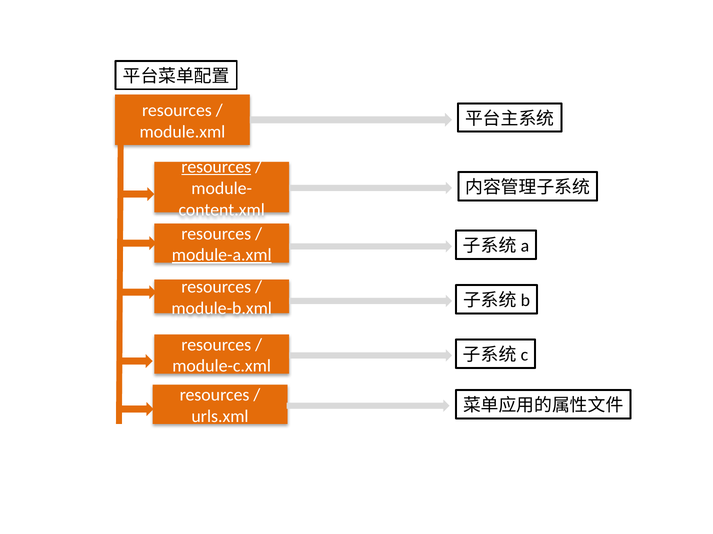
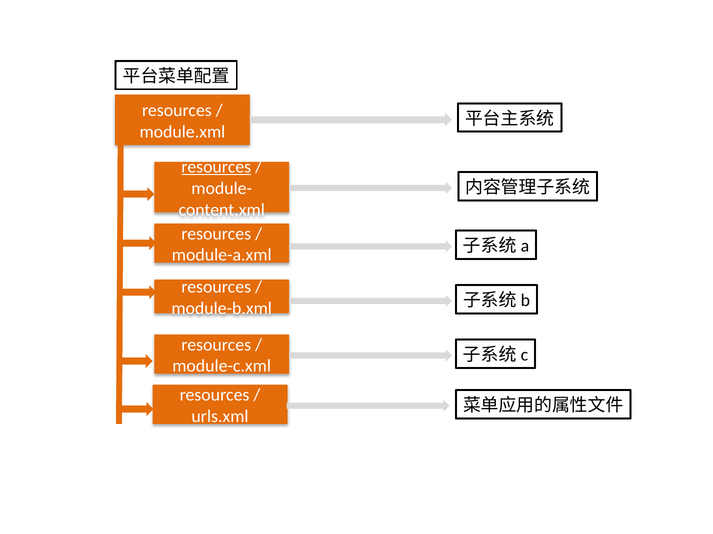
module-a.xml underline: present -> none (222, 255)
